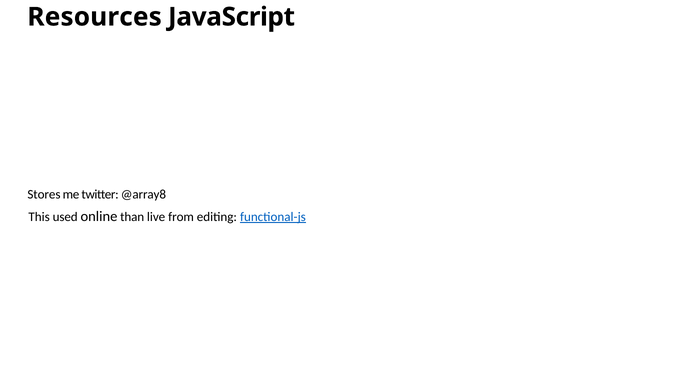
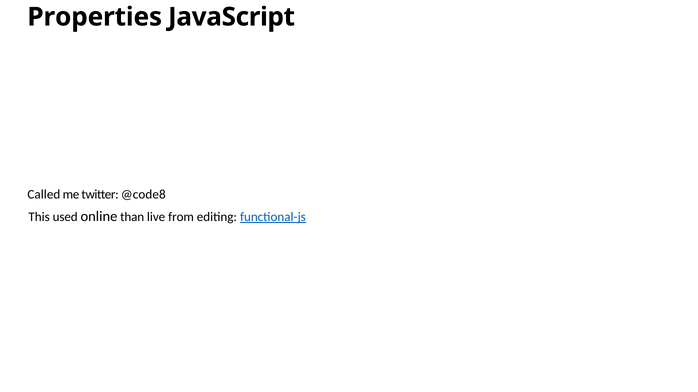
Resources: Resources -> Properties (95, 17)
Stores: Stores -> Called (44, 195)
@array8: @array8 -> @code8 (143, 195)
